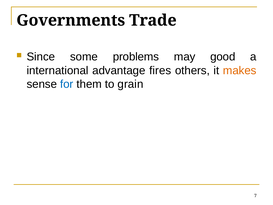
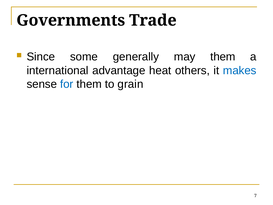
problems: problems -> generally (136, 57)
may good: good -> them (223, 57)
fires: fires -> heat (160, 70)
makes colour: orange -> blue (240, 70)
